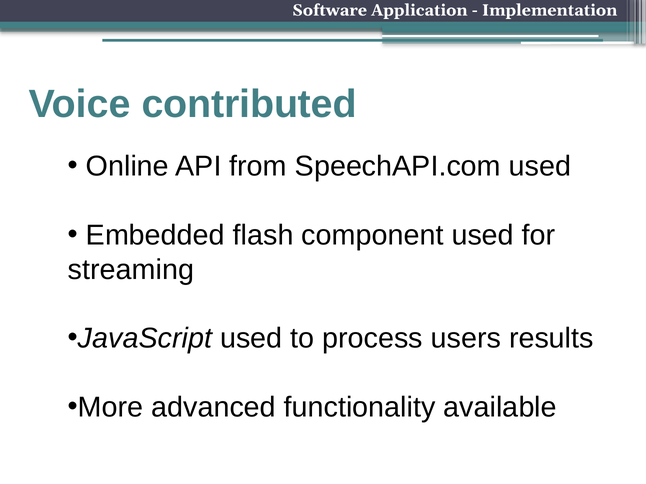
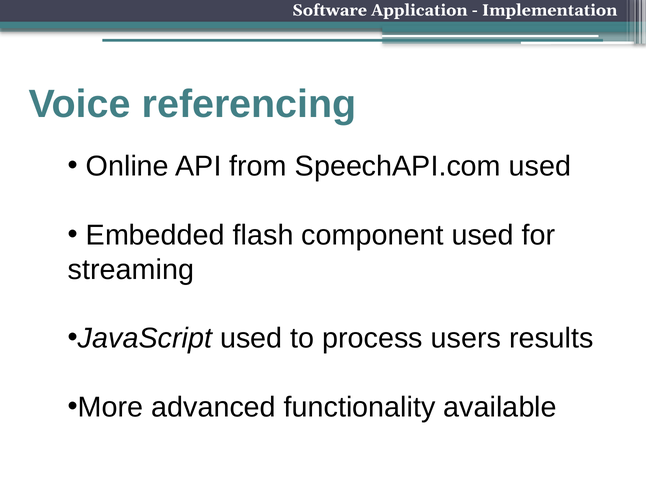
contributed: contributed -> referencing (249, 104)
